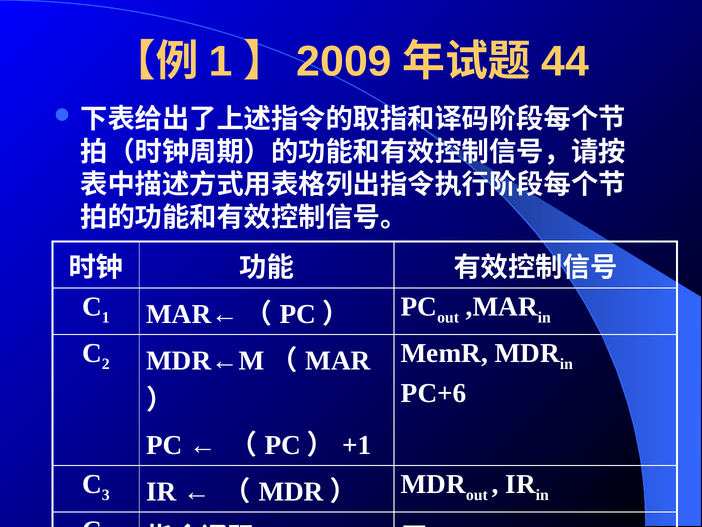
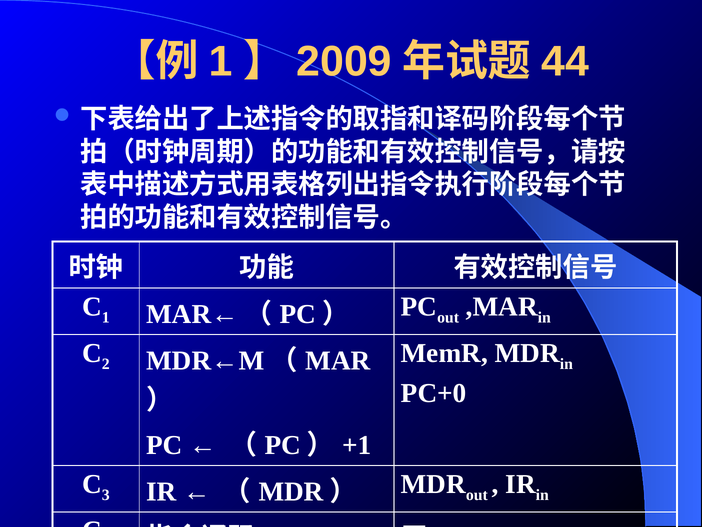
PC+6: PC+6 -> PC+0 (434, 393)
